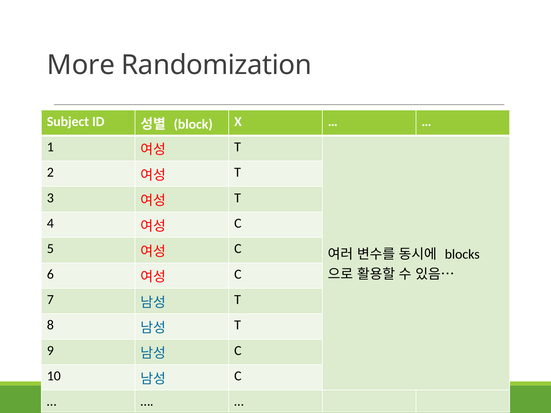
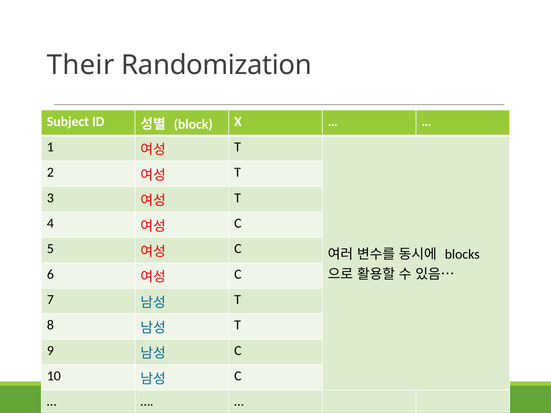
More: More -> Their (81, 65)
